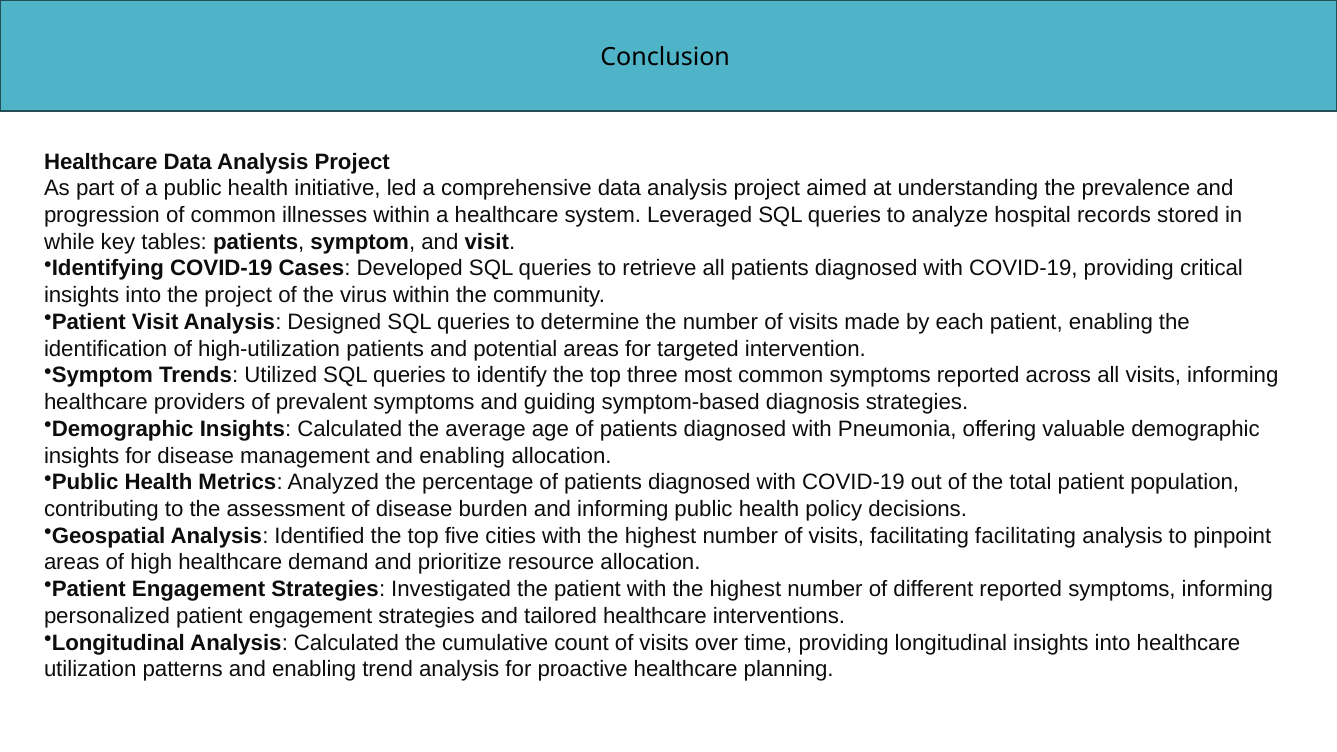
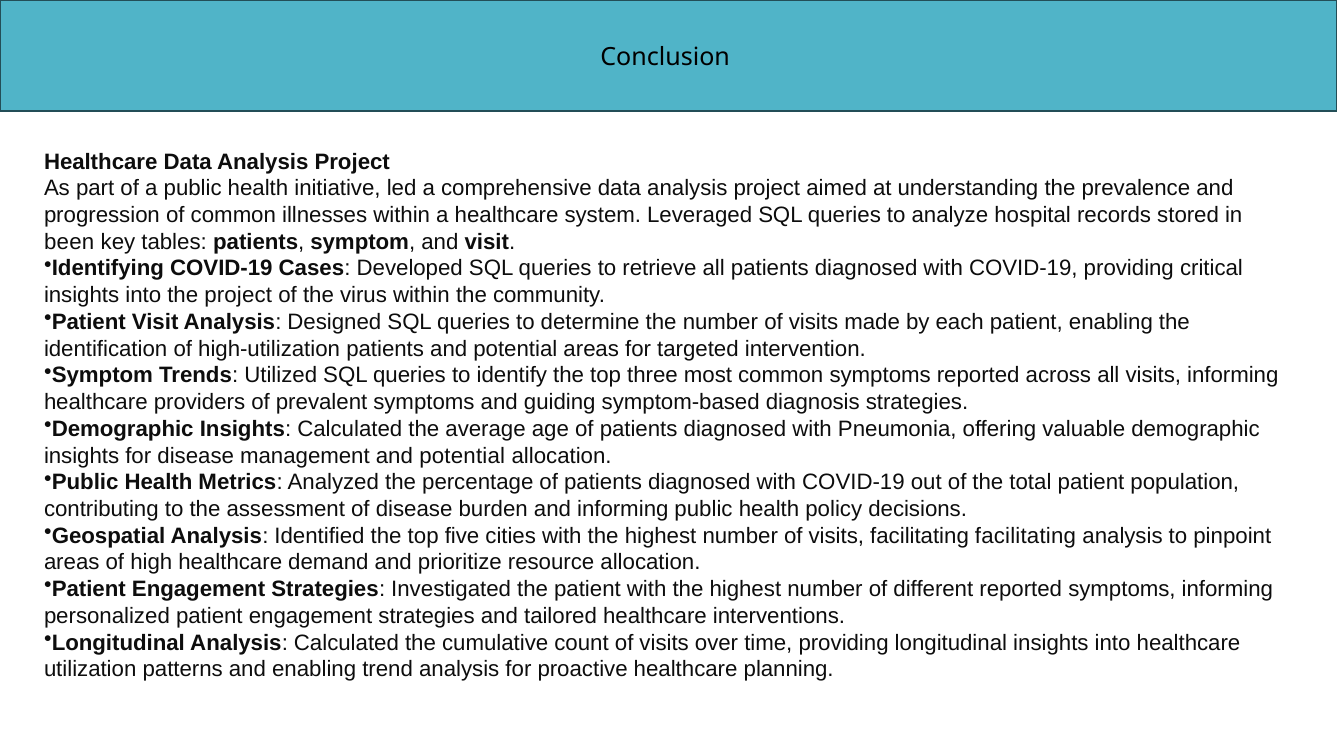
while: while -> been (69, 242)
management and enabling: enabling -> potential (462, 456)
